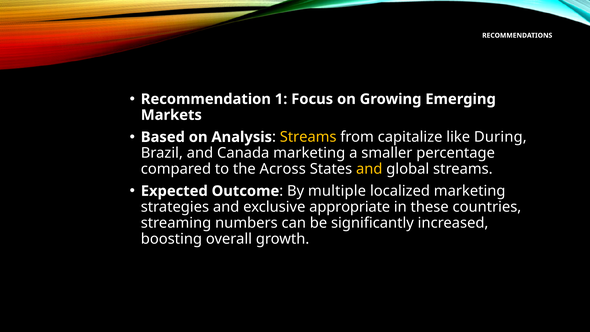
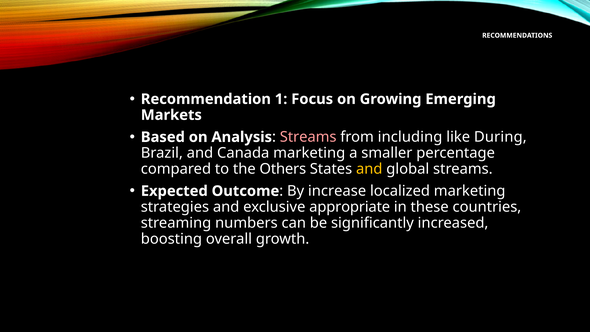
Streams colour: yellow -> pink (308, 137)
capitalize: capitalize -> including (410, 137)
Across: Across -> Others (283, 169)
multiple: multiple -> increase (337, 191)
